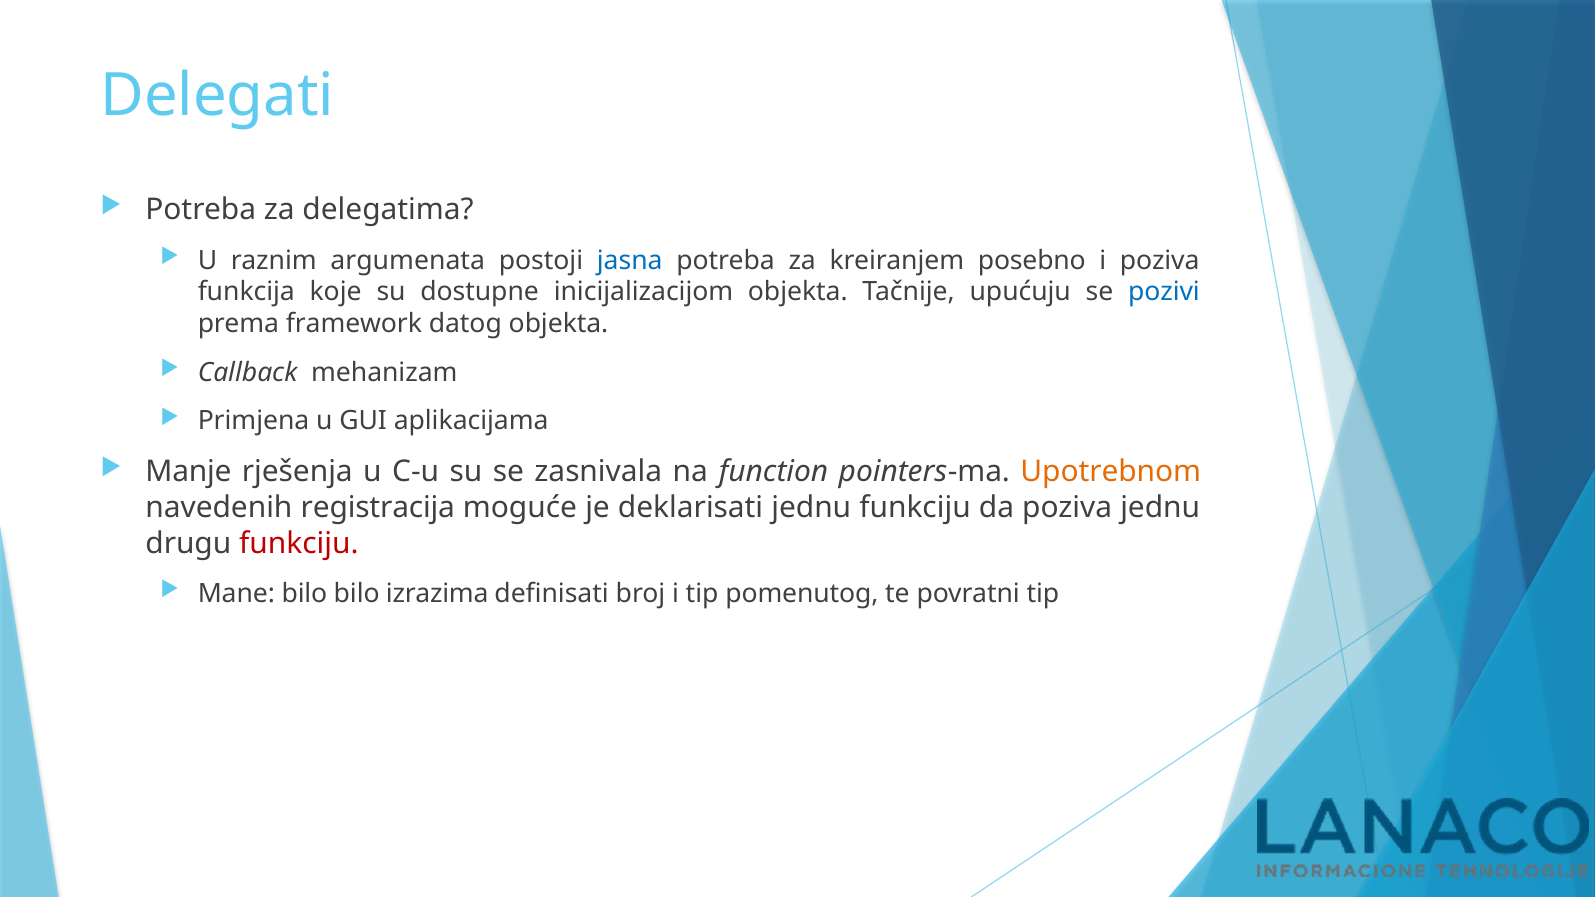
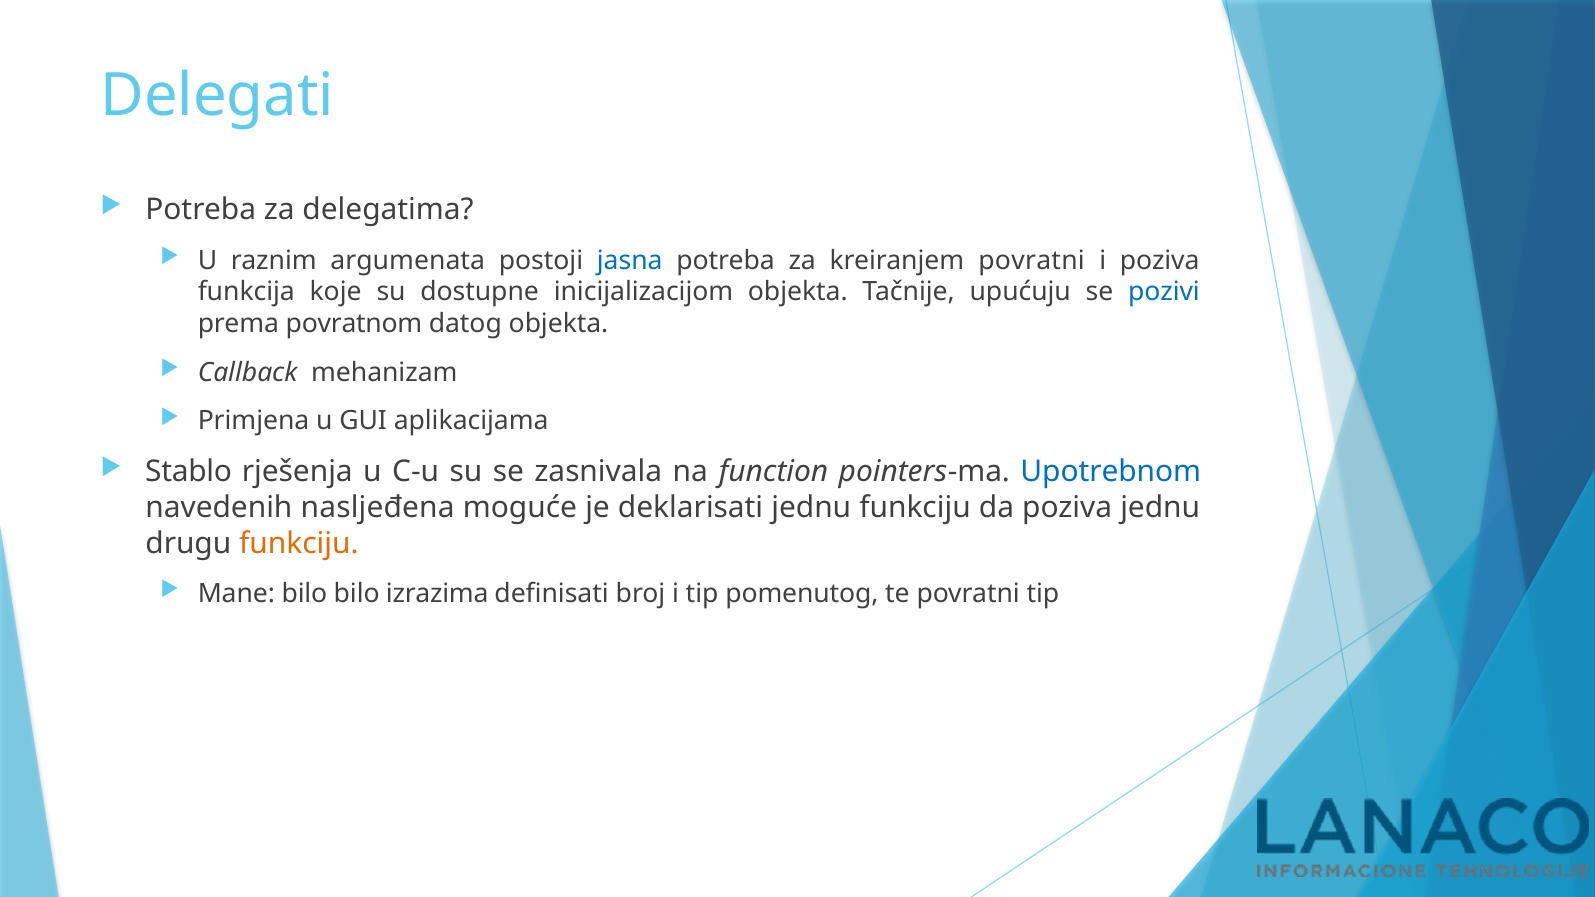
kreiranjem posebno: posebno -> povratni (1032, 260)
framework: framework -> povratnom (354, 324)
Manje: Manje -> Stablo (189, 472)
Upotrebnom colour: orange -> blue (1111, 472)
registracija: registracija -> nasljeđena (378, 508)
funkciju colour: red -> orange (299, 544)
